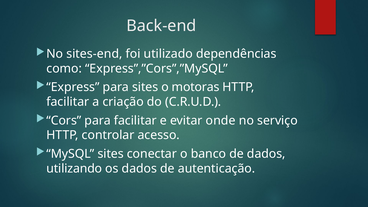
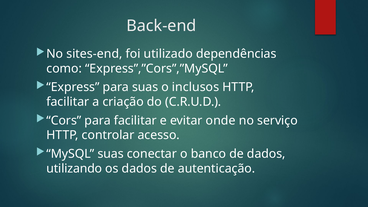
para sites: sites -> suas (145, 87)
motoras: motoras -> inclusos (196, 87)
MySQL sites: sites -> suas (111, 154)
